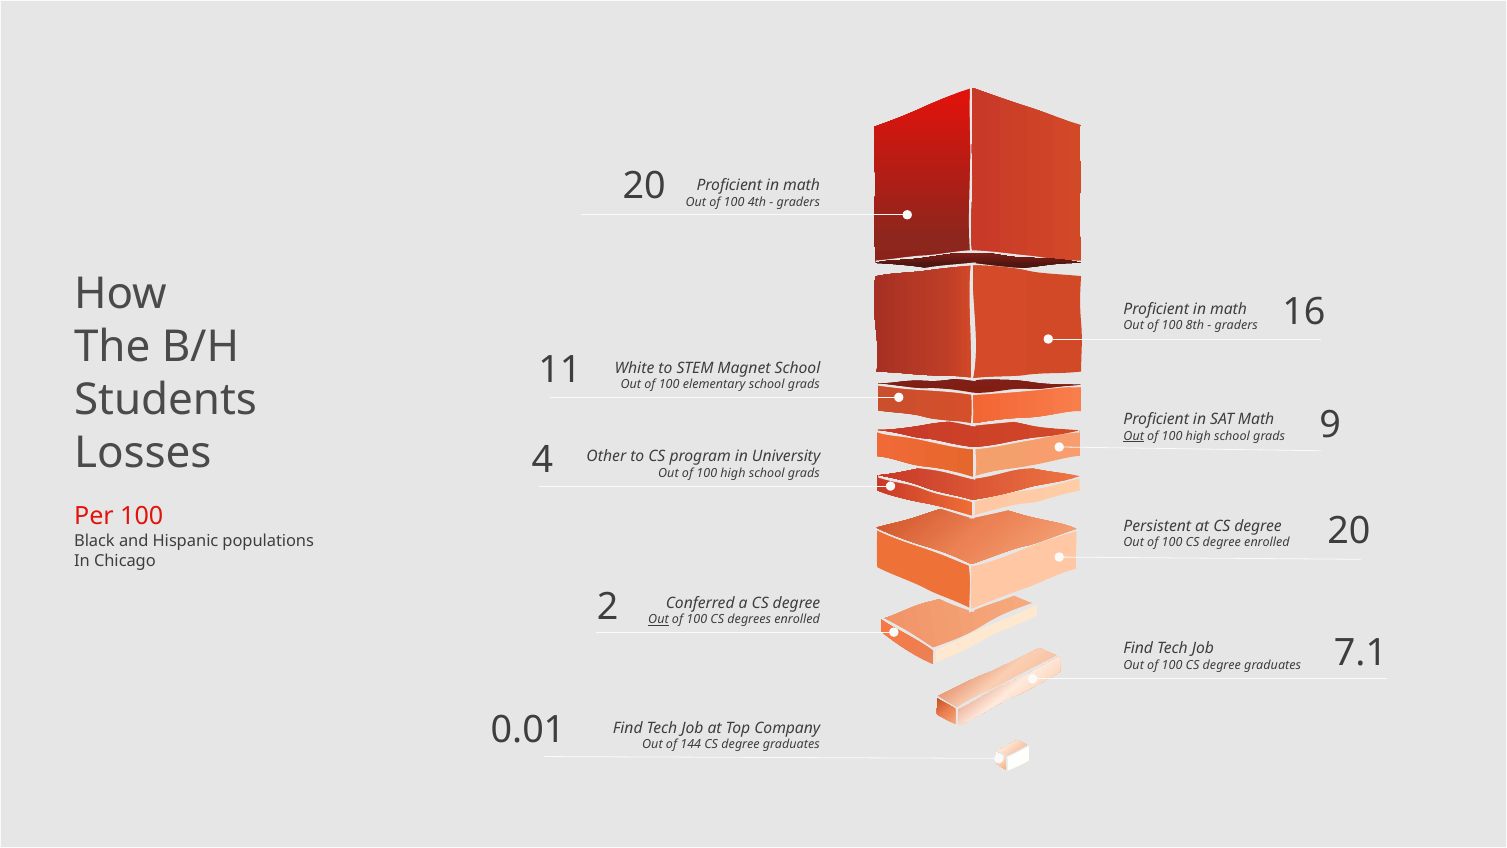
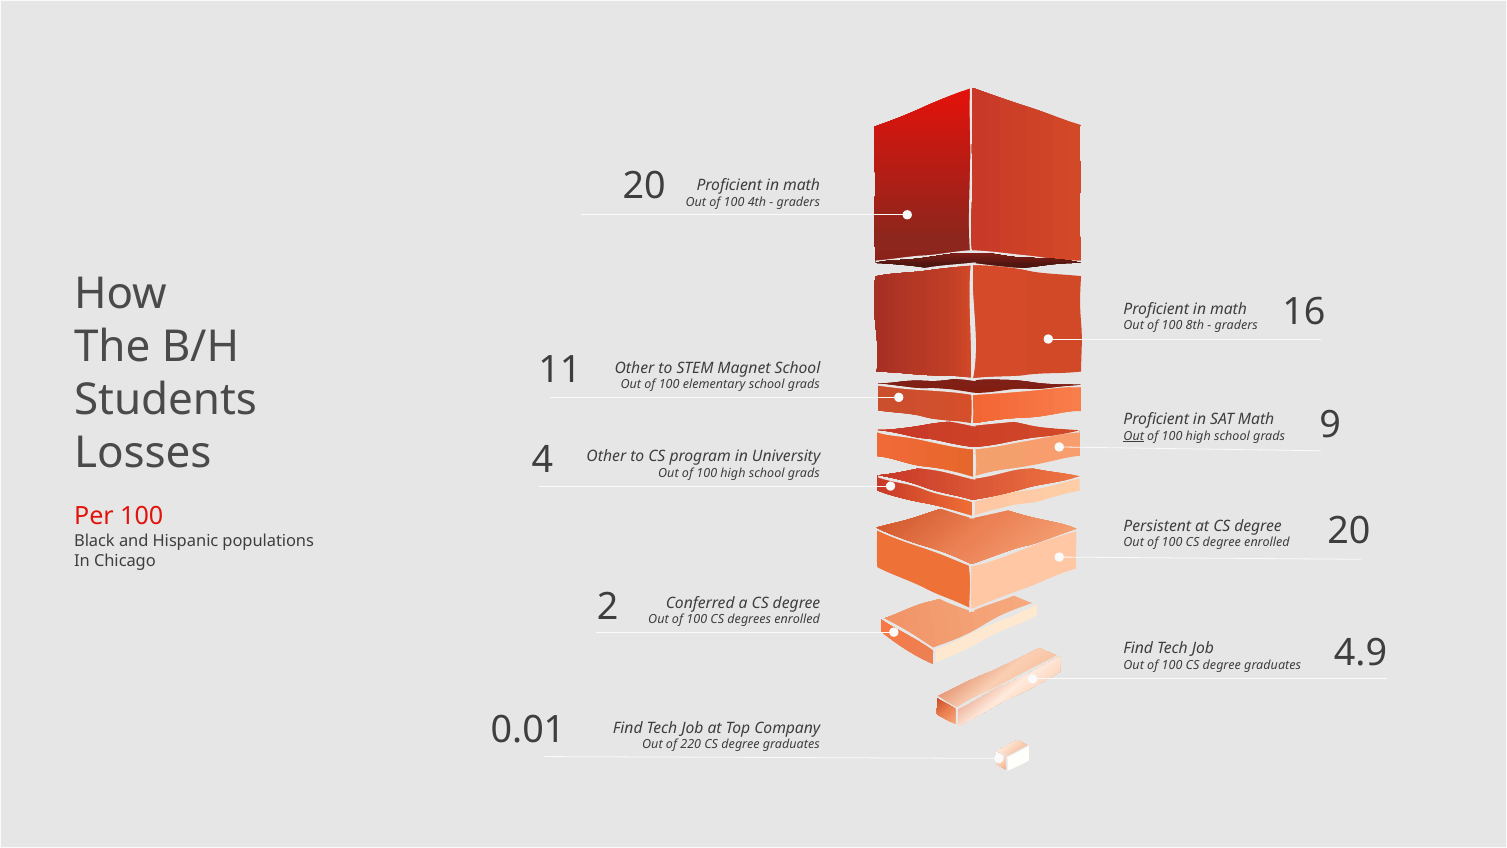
White: White -> Other (634, 368)
Out underline: present -> none (658, 619)
7.1: 7.1 -> 4.9 (1361, 652)
144: 144 -> 220 (691, 745)
